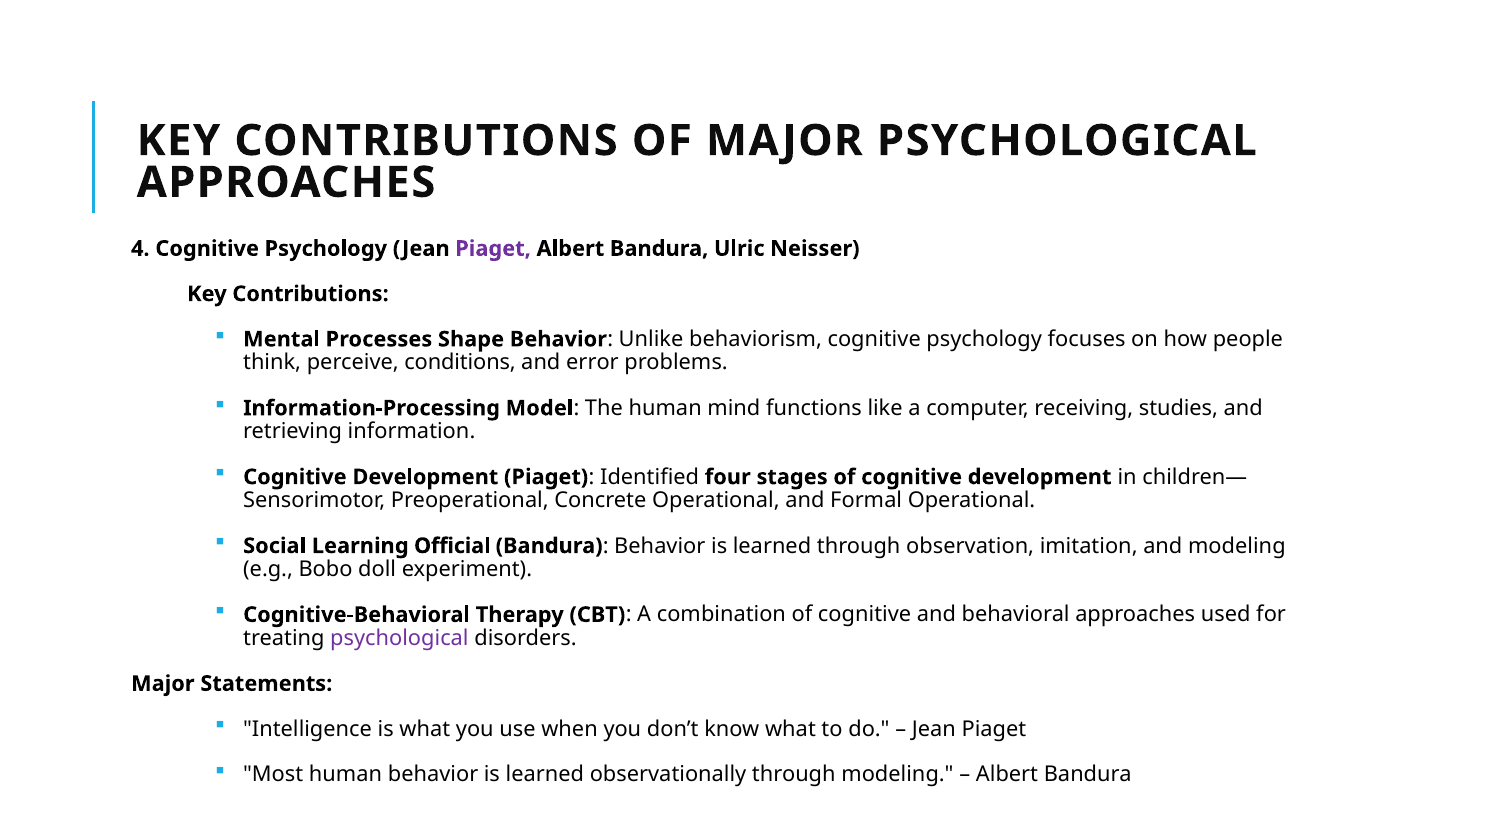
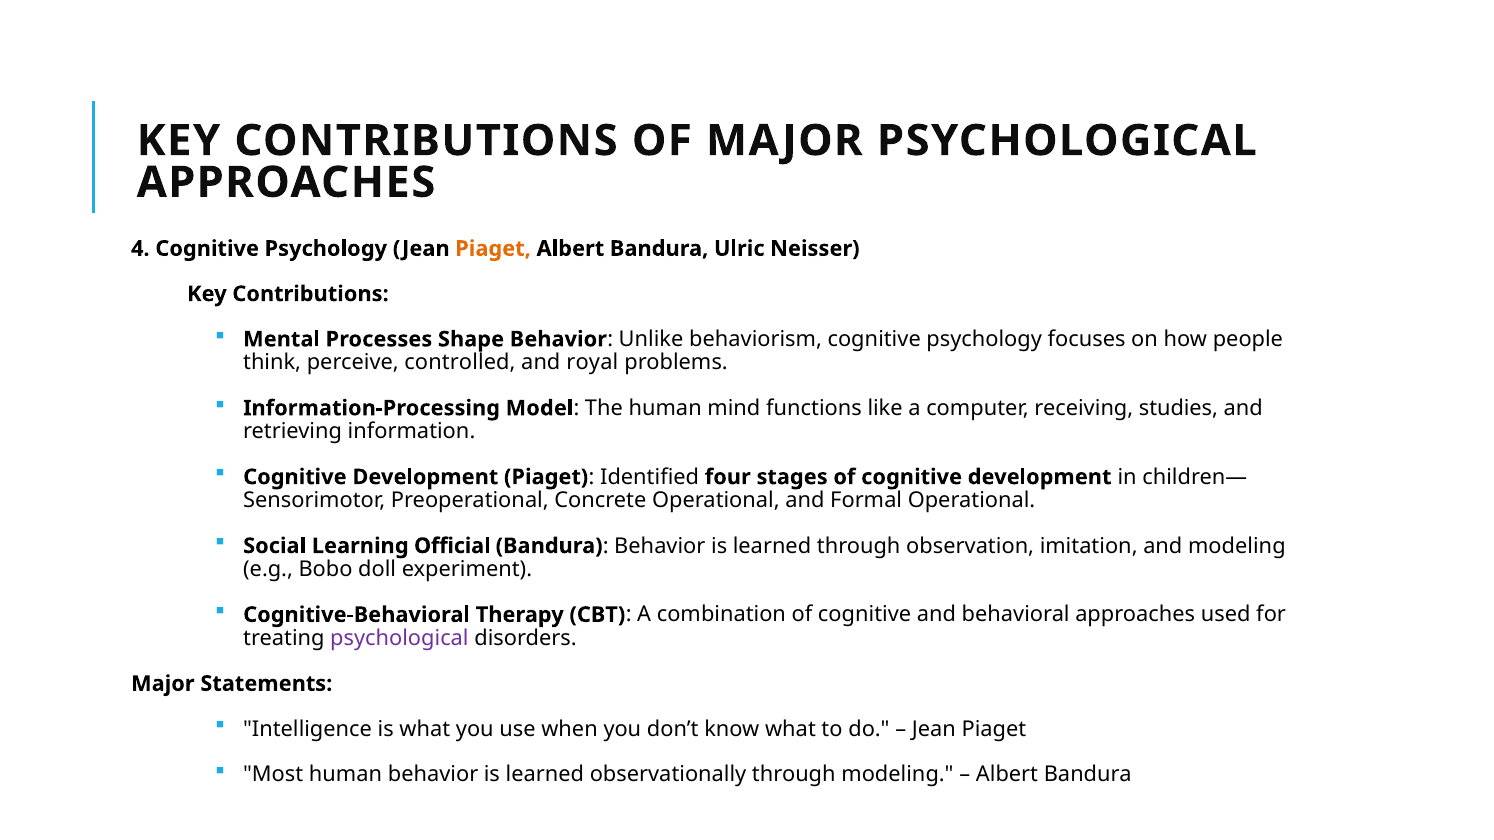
Piaget colour: purple -> orange (493, 249)
conditions: conditions -> controlled (460, 363)
error: error -> royal (592, 363)
